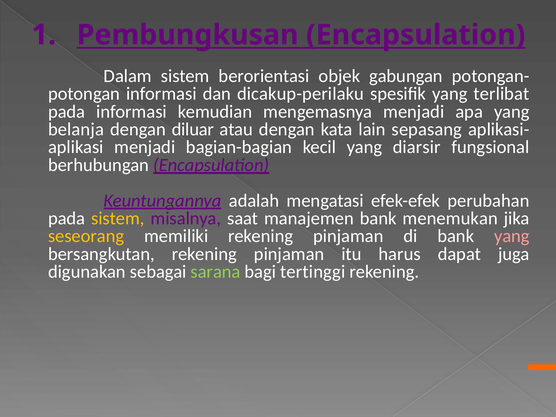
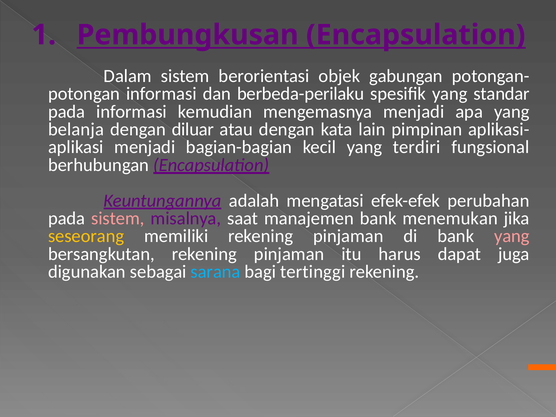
dicakup-perilaku: dicakup-perilaku -> berbeda-perilaku (301, 94)
terlibat: terlibat -> standar (502, 94)
sepasang: sepasang -> pimpinan (427, 129)
diarsir: diarsir -> terdiri (417, 147)
sistem colour: yellow -> pink (118, 218)
sarana colour: light green -> light blue (216, 272)
